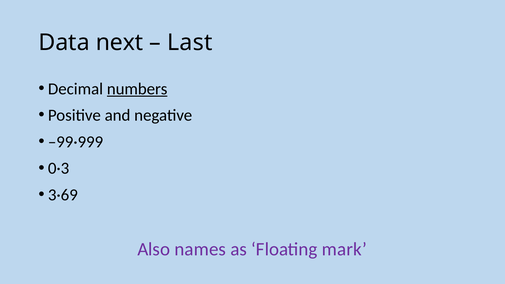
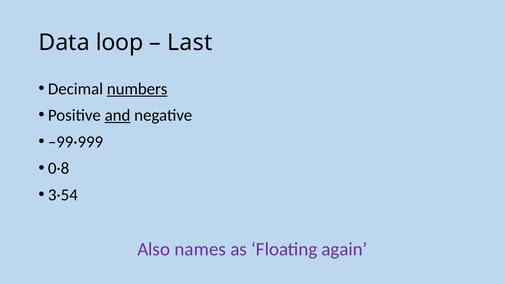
next: next -> loop (120, 42)
and underline: none -> present (118, 115)
0·3: 0·3 -> 0·8 (59, 168)
3·69: 3·69 -> 3·54 (63, 195)
mark: mark -> again (344, 249)
